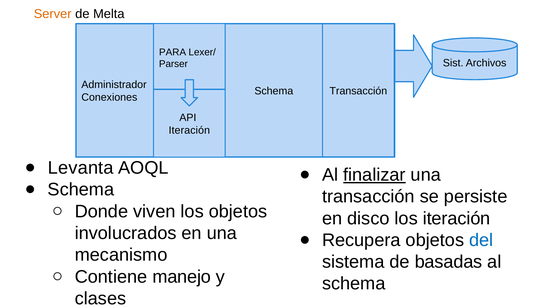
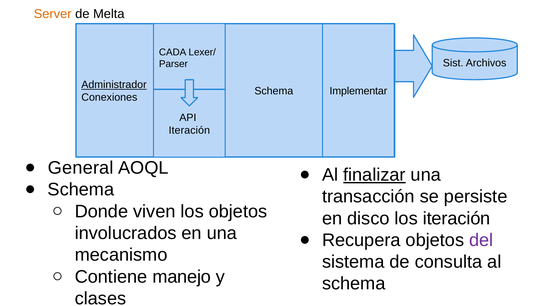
PARA: PARA -> CADA (173, 52)
Administrador underline: none -> present (114, 85)
Transacción: Transacción -> Implementar (358, 91)
Levanta: Levanta -> General (81, 168)
del colour: blue -> purple (481, 240)
basadas: basadas -> consulta (448, 262)
